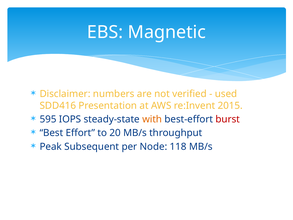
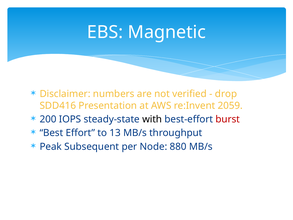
used: used -> drop (226, 94)
2015: 2015 -> 2059 (230, 105)
595: 595 -> 200 (48, 119)
with colour: orange -> black (152, 119)
20: 20 -> 13 (115, 133)
118: 118 -> 880 (178, 146)
